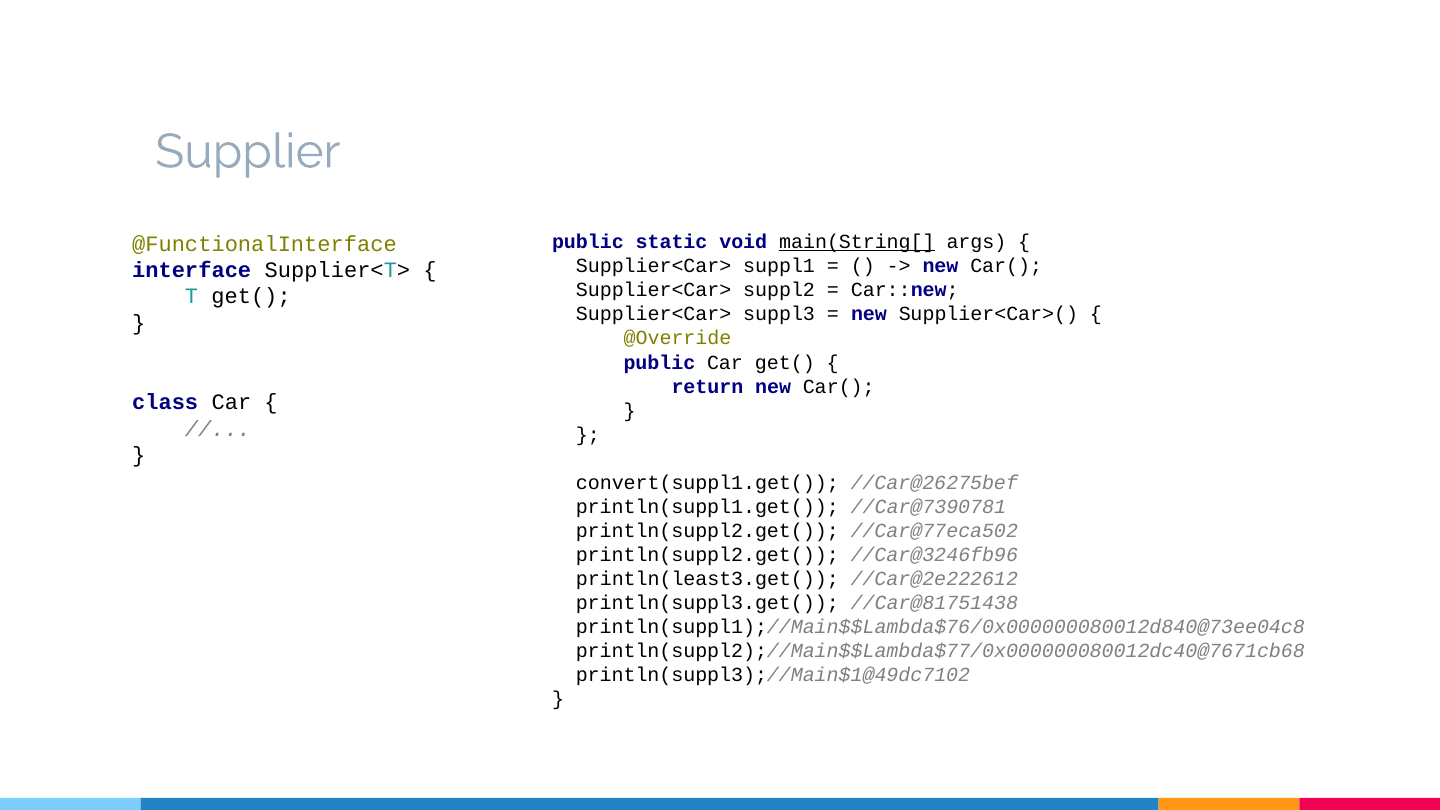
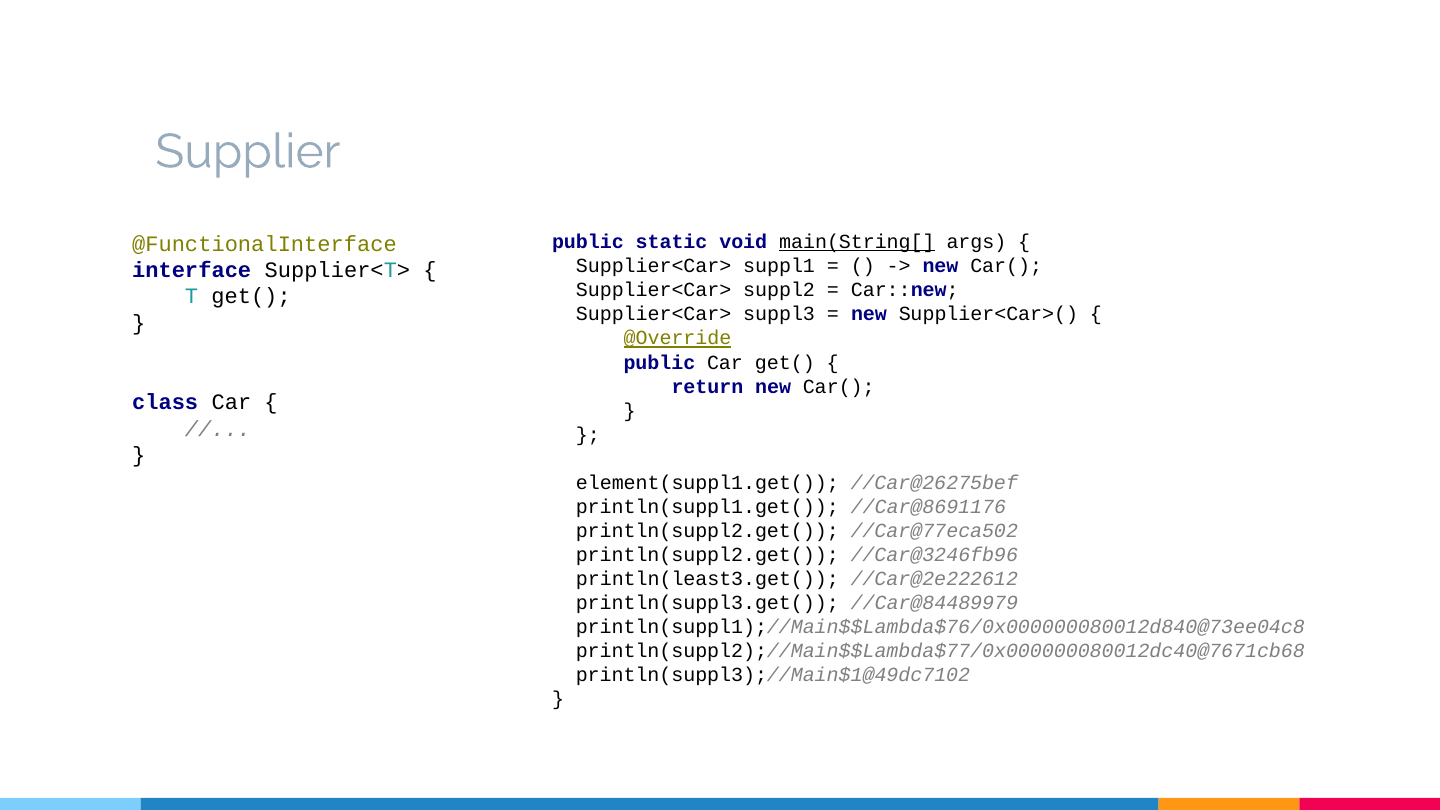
@Override underline: none -> present (678, 338)
convert(suppl1.get(: convert(suppl1.get( -> element(suppl1.get( (707, 483)
//Car@7390781: //Car@7390781 -> //Car@8691176 (928, 507)
//Car@81751438: //Car@81751438 -> //Car@84489979 (934, 603)
